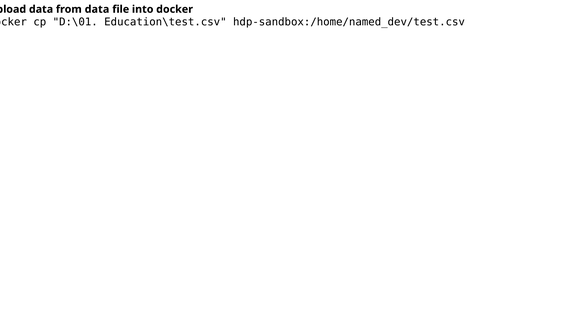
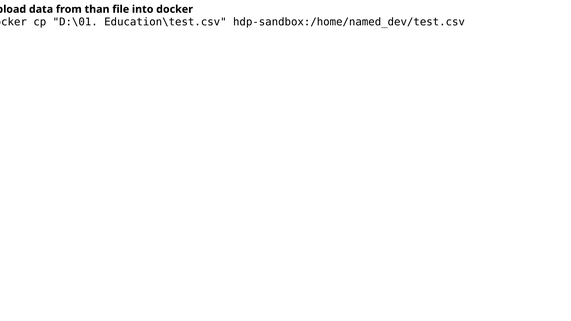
from data: data -> than (97, 9)
